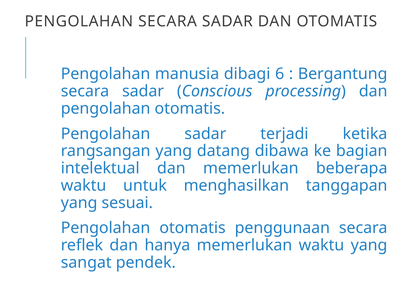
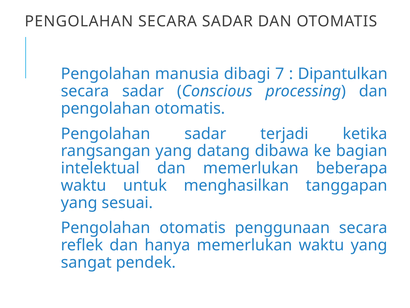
6: 6 -> 7 (280, 74)
Bergantung: Bergantung -> Dipantulkan (343, 74)
